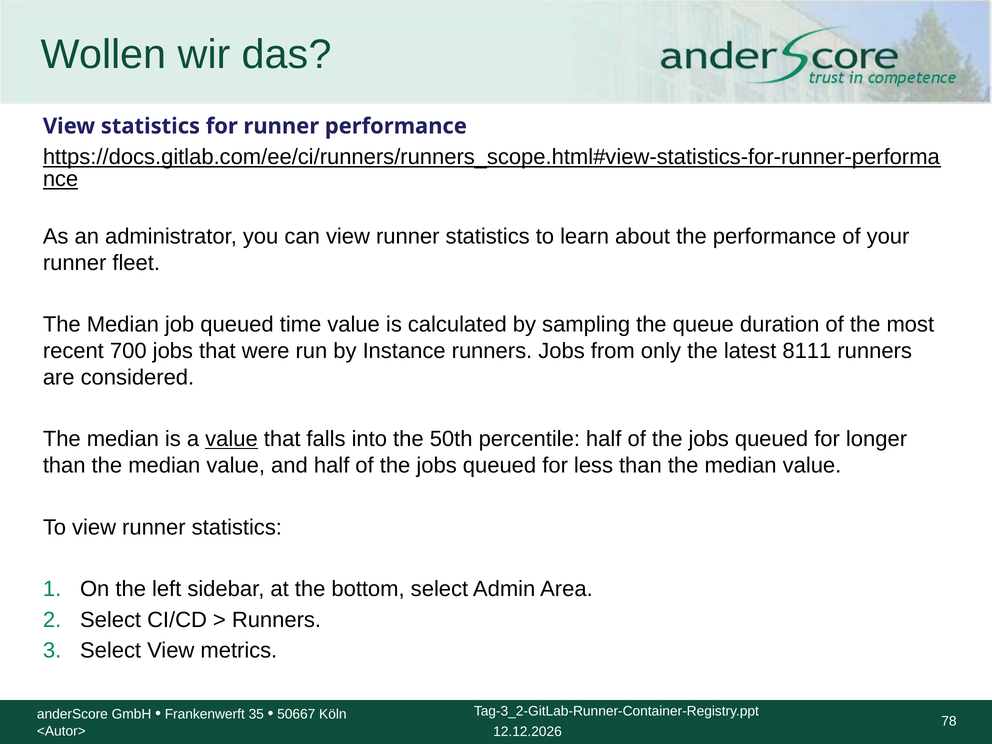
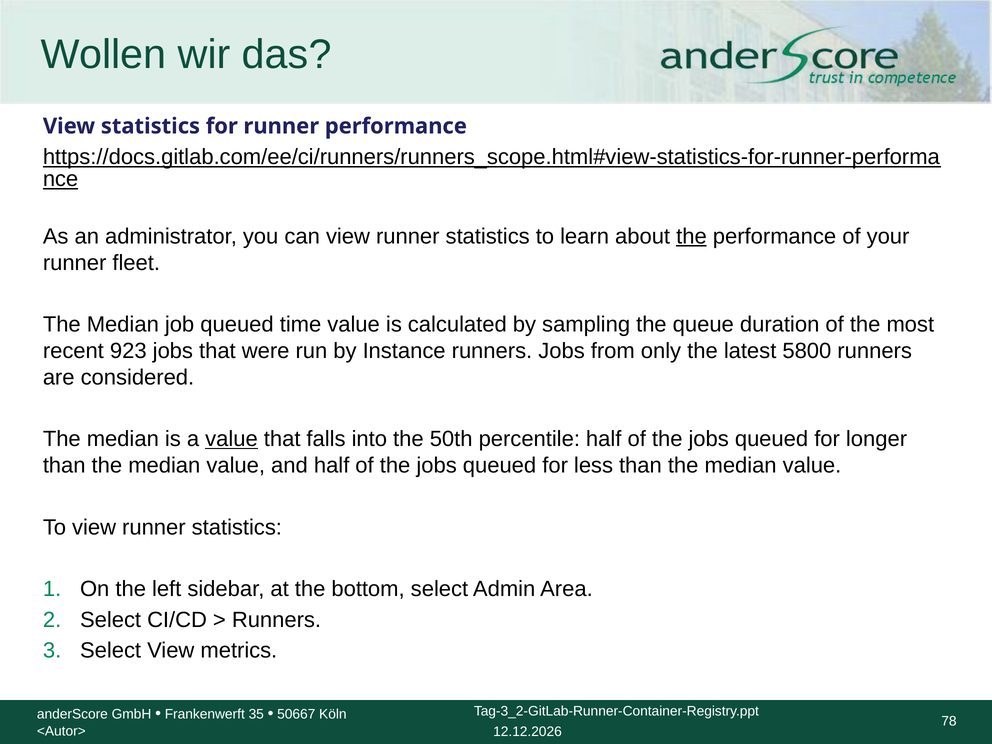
the underline: none -> present (691, 236)
700: 700 -> 923 (128, 351)
8111: 8111 -> 5800 (807, 351)
